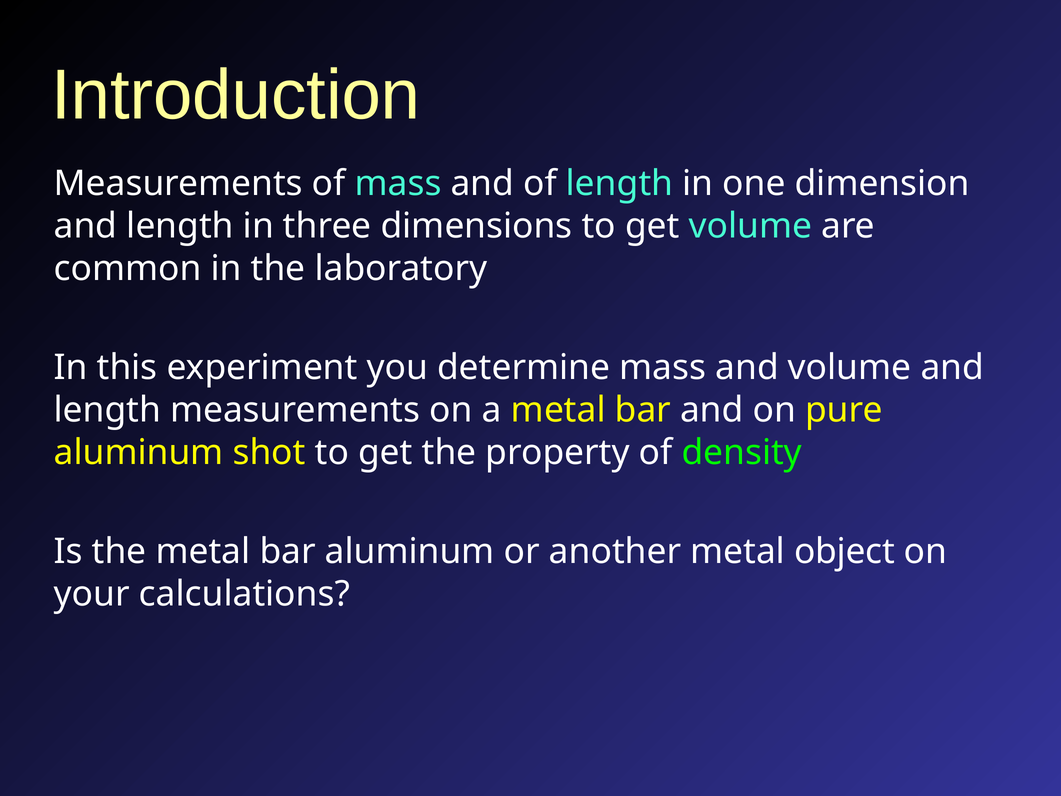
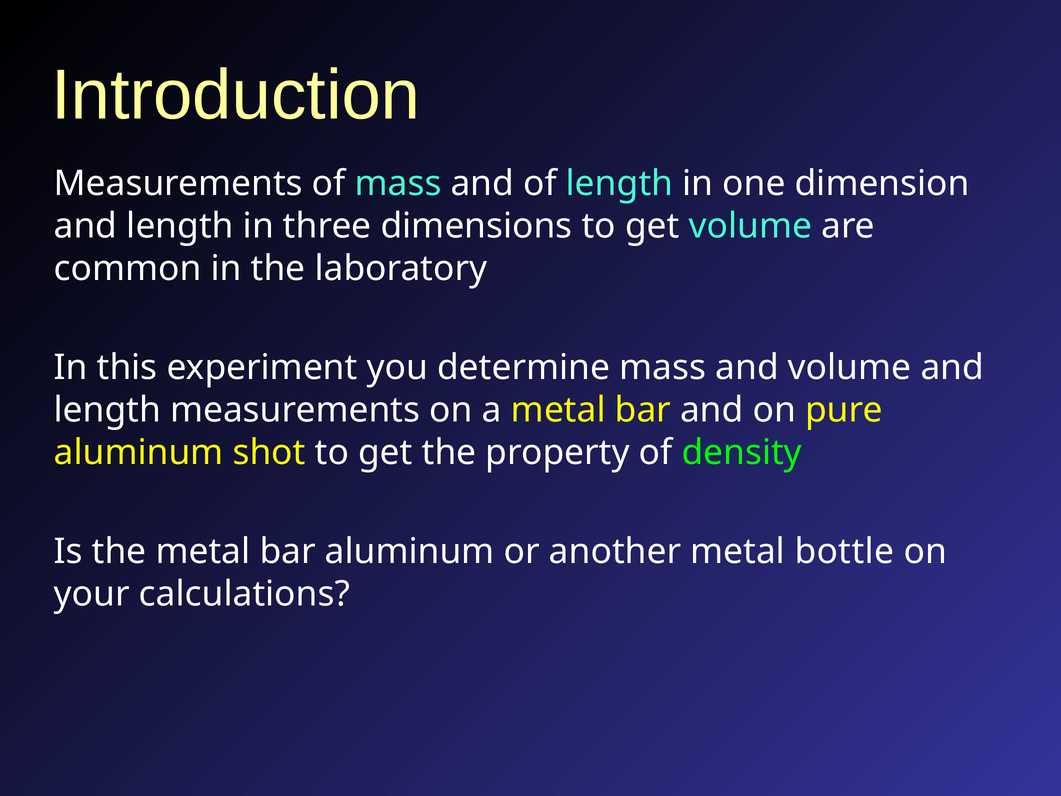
object: object -> bottle (844, 551)
